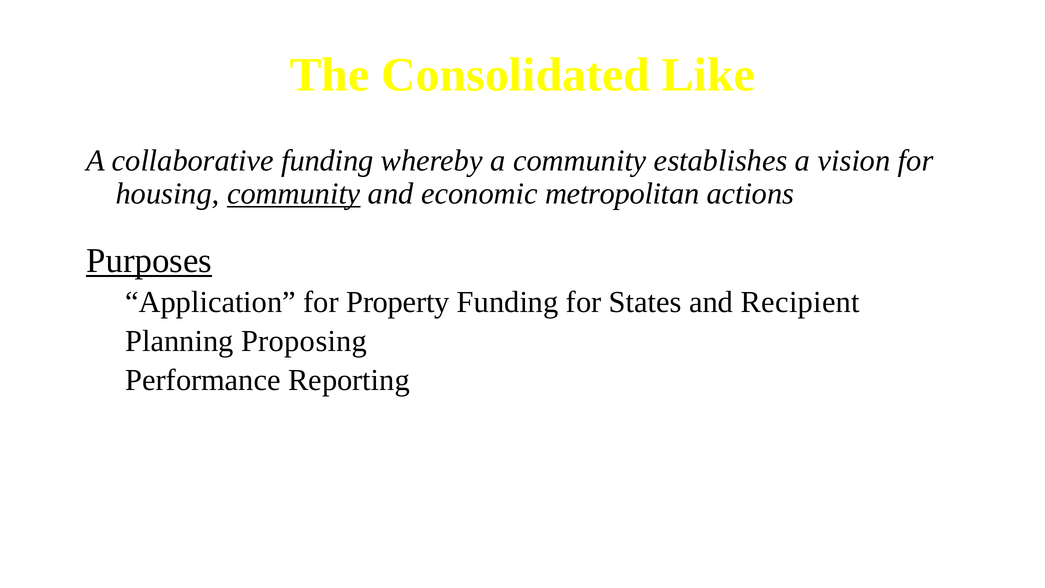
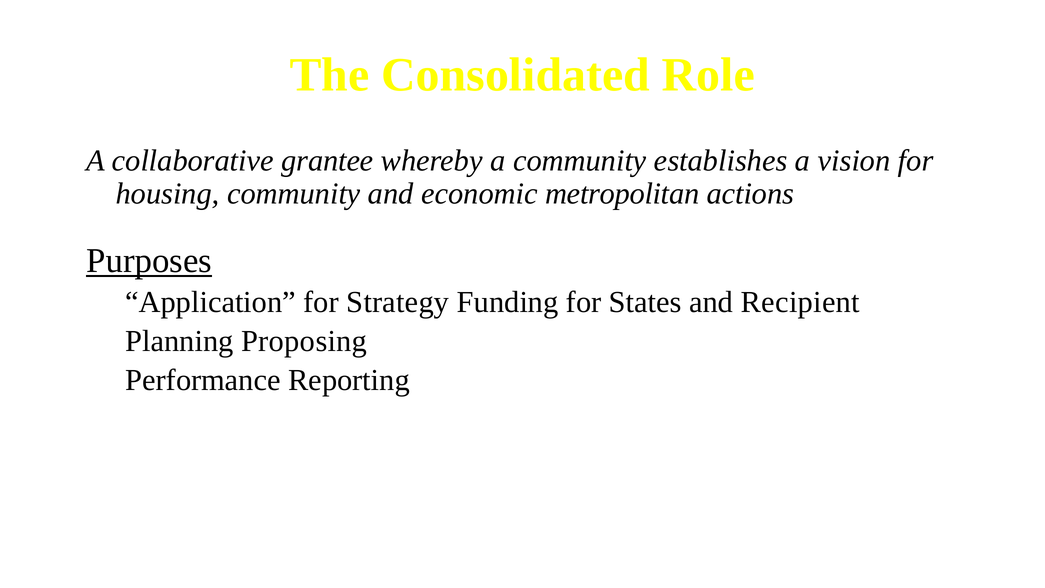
Like: Like -> Role (708, 75)
collaborative funding: funding -> grantee (327, 161)
community underline: present -> none (294, 194)
Property: Property -> Strategy (398, 302)
